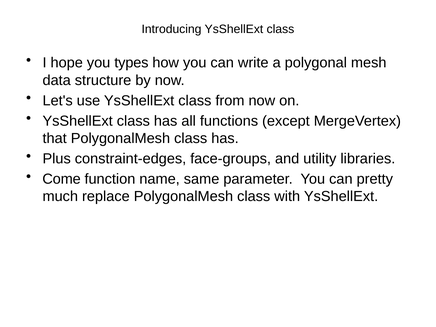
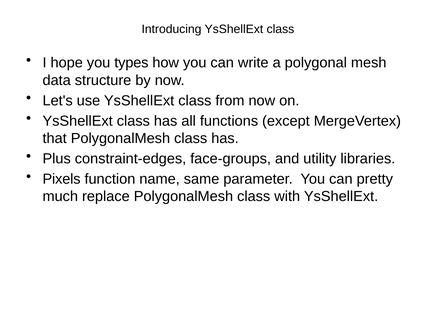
Come: Come -> Pixels (62, 179)
